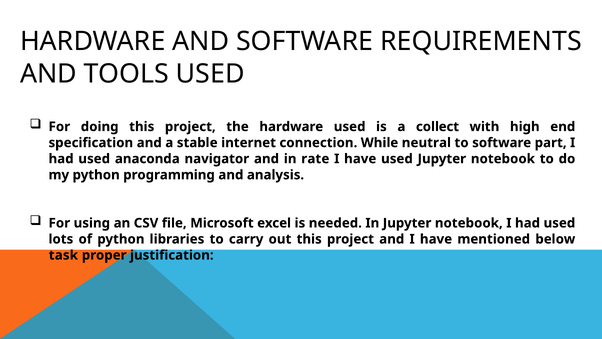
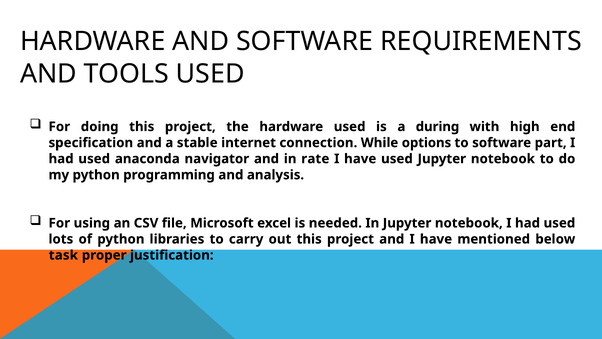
collect: collect -> during (437, 127)
neutral: neutral -> options (426, 143)
